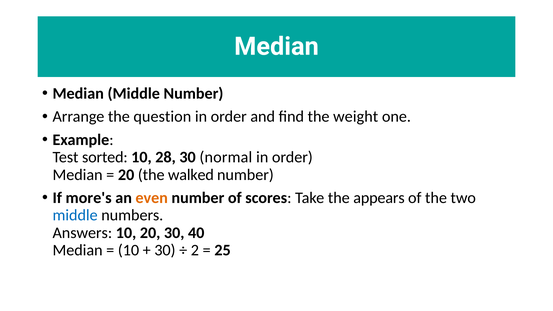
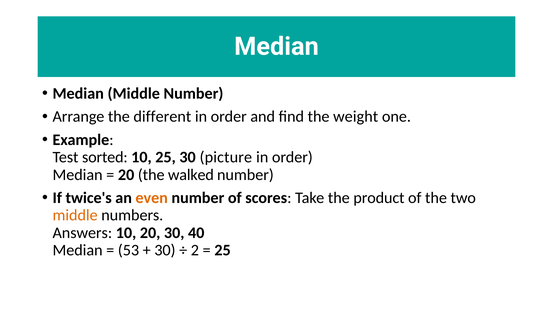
question: question -> different (162, 117)
10 28: 28 -> 25 (166, 157)
normal: normal -> picture (226, 157)
more's: more's -> twice's (89, 198)
appears: appears -> product (379, 198)
middle colour: blue -> orange (75, 215)
10: 10 -> 53 (128, 250)
